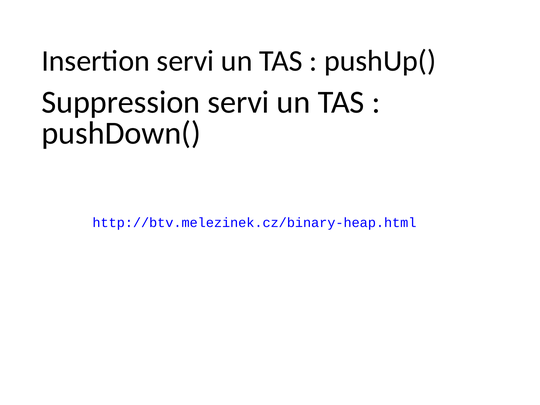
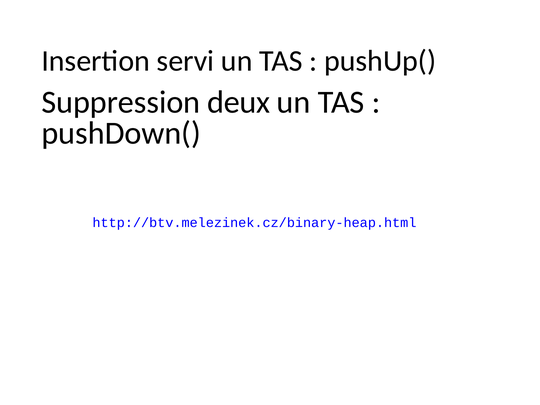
Suppression servi: servi -> deux (239, 102)
